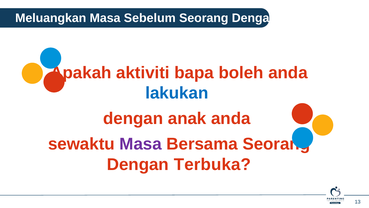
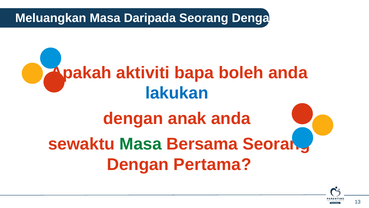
Sebelum: Sebelum -> Daripada (150, 18)
Masa colour: purple -> green (141, 144)
Terbuka: Terbuka -> Pertama (212, 164)
